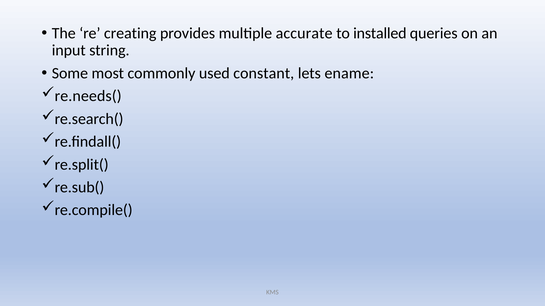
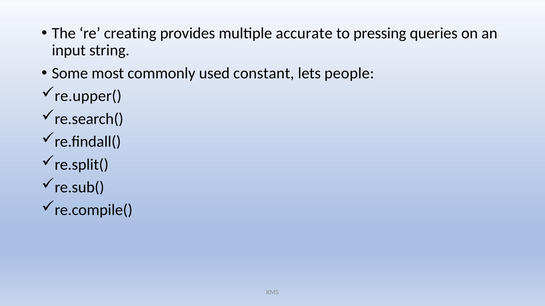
installed: installed -> pressing (380, 33)
ename: ename -> people (349, 73)
re.needs(: re.needs( -> re.upper( (88, 96)
